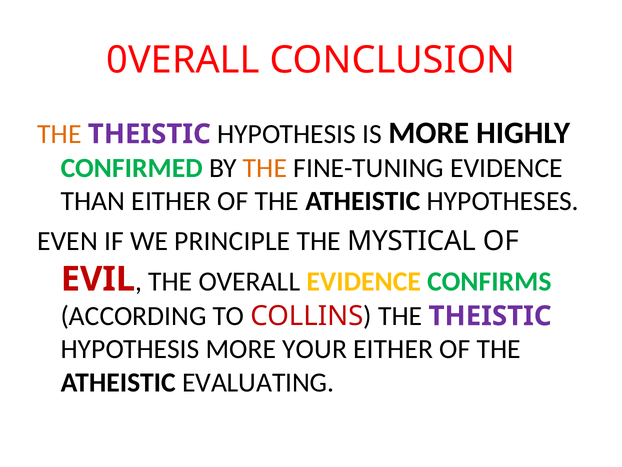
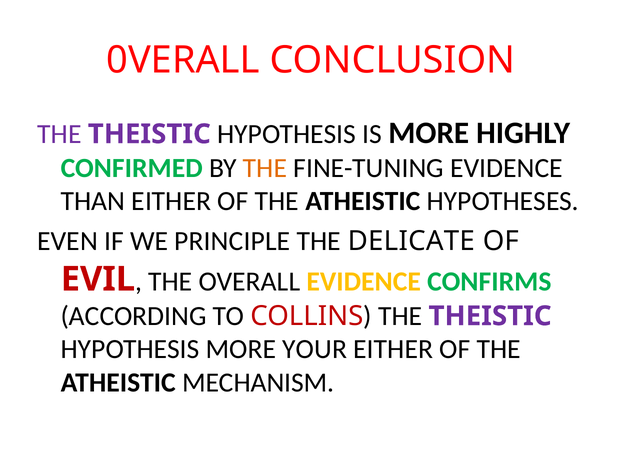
THE colour: orange -> purple (59, 134)
MYSTICAL: MYSTICAL -> DELICATE (411, 241)
EVALUATING: EVALUATING -> MECHANISM (258, 382)
